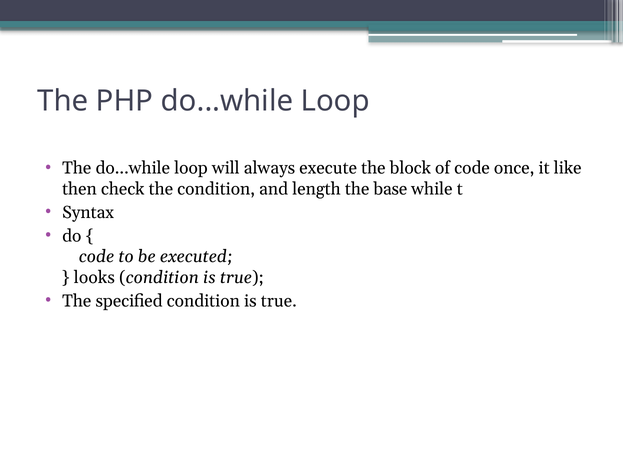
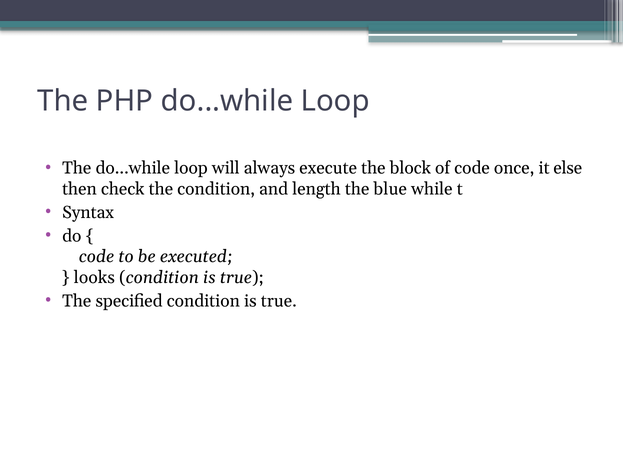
like: like -> else (568, 168)
base: base -> blue (390, 189)
